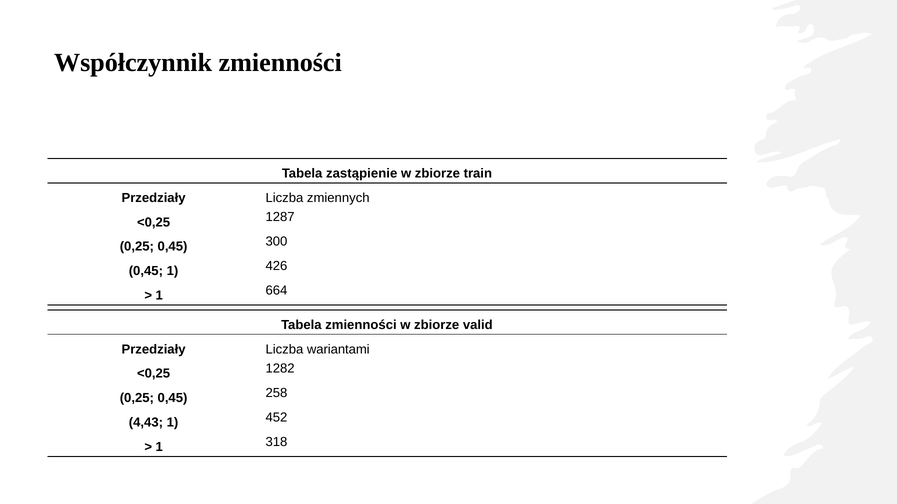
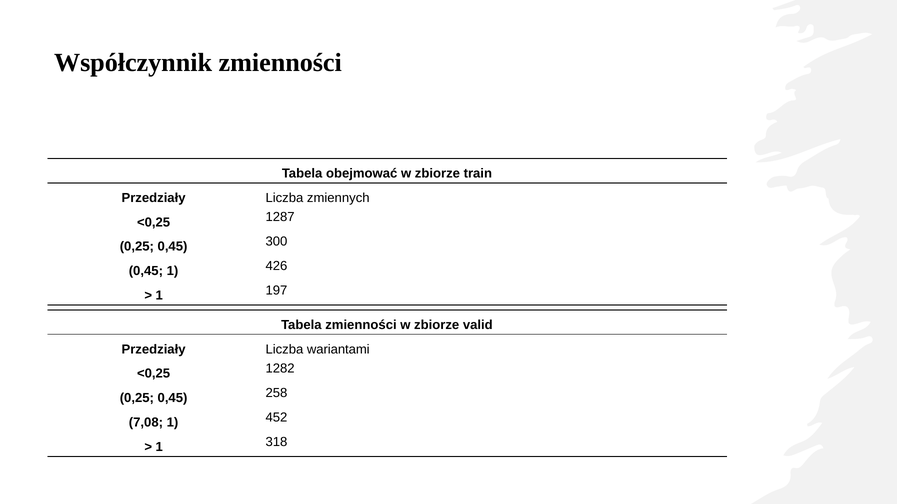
zastąpienie: zastąpienie -> obejmować (362, 174)
664: 664 -> 197 (276, 291)
4,43: 4,43 -> 7,08 (146, 423)
